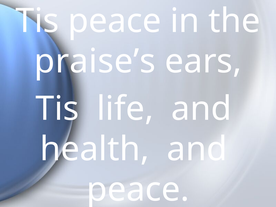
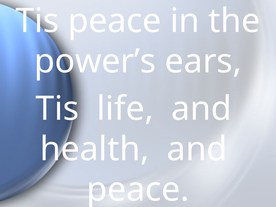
praise’s: praise’s -> power’s (95, 61)
